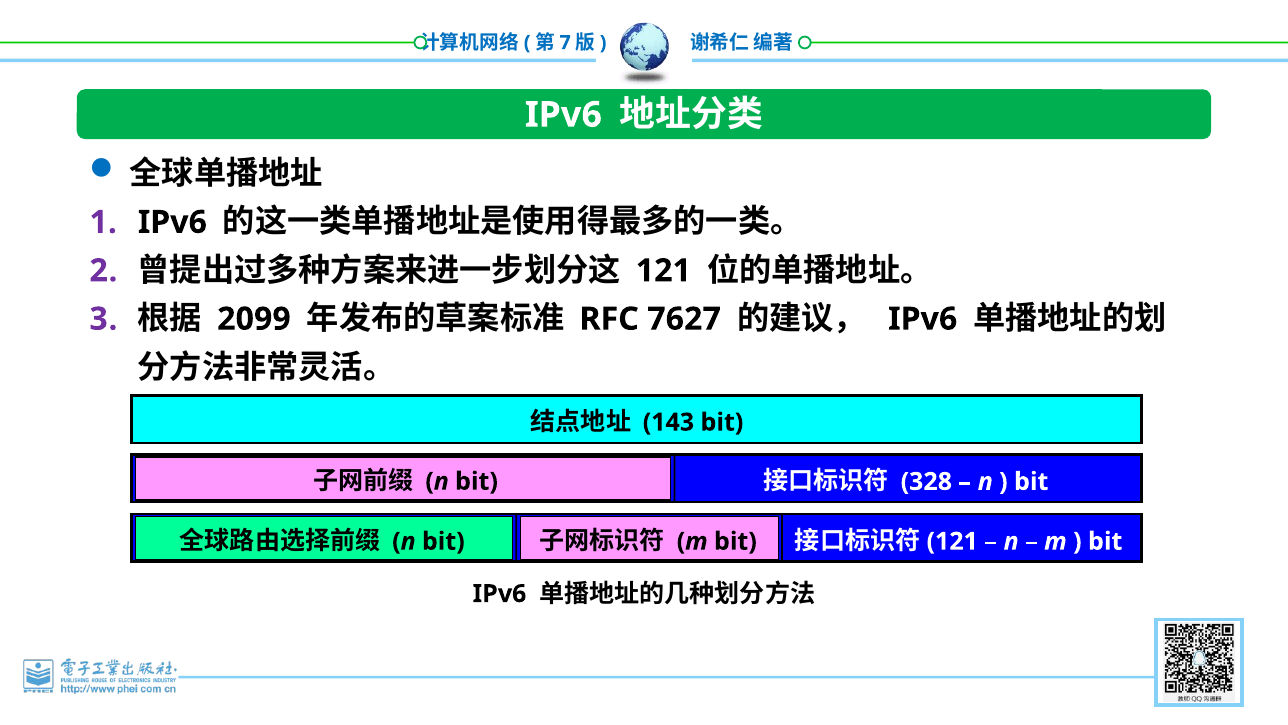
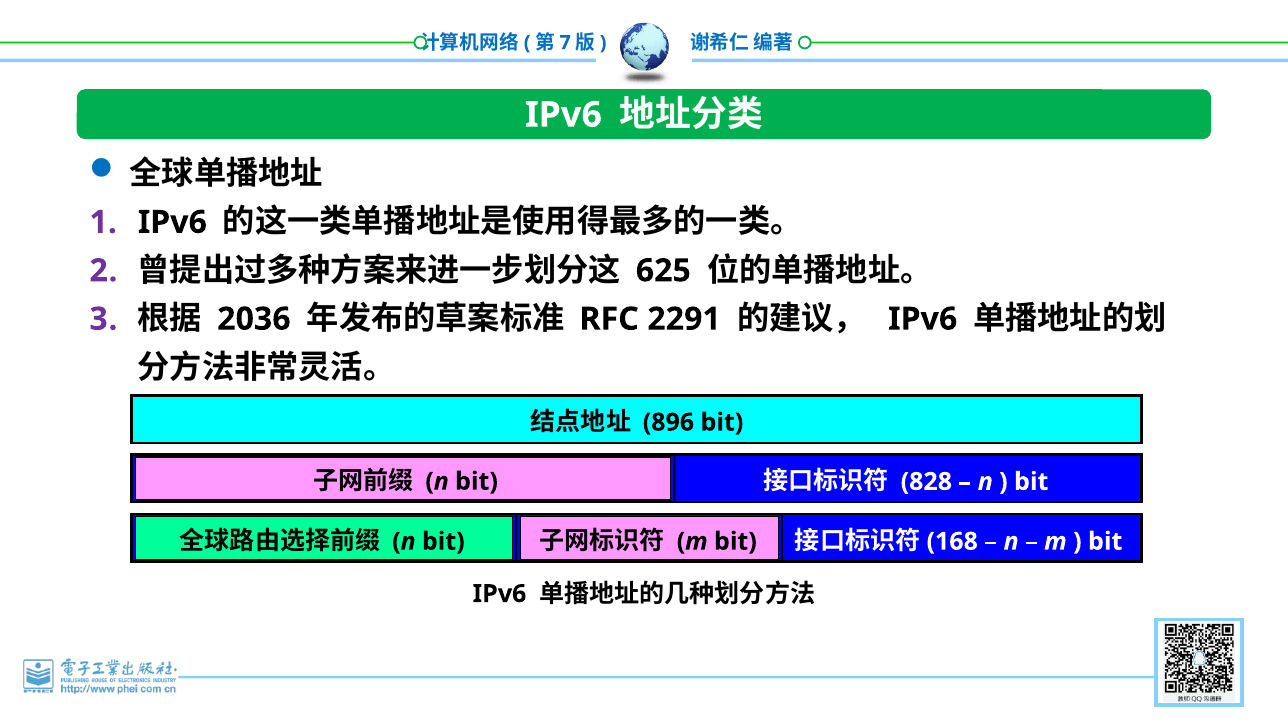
121: 121 -> 625 (663, 271)
2099: 2099 -> 2036 (254, 319)
7627: 7627 -> 2291 (684, 319)
143: 143 -> 896 (668, 422)
328: 328 -> 828 (926, 481)
121: 121 -> 168 (952, 541)
